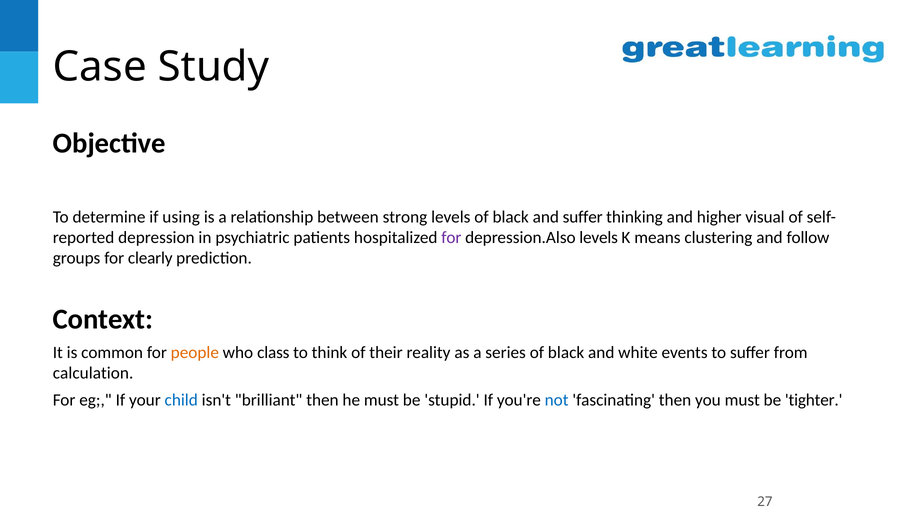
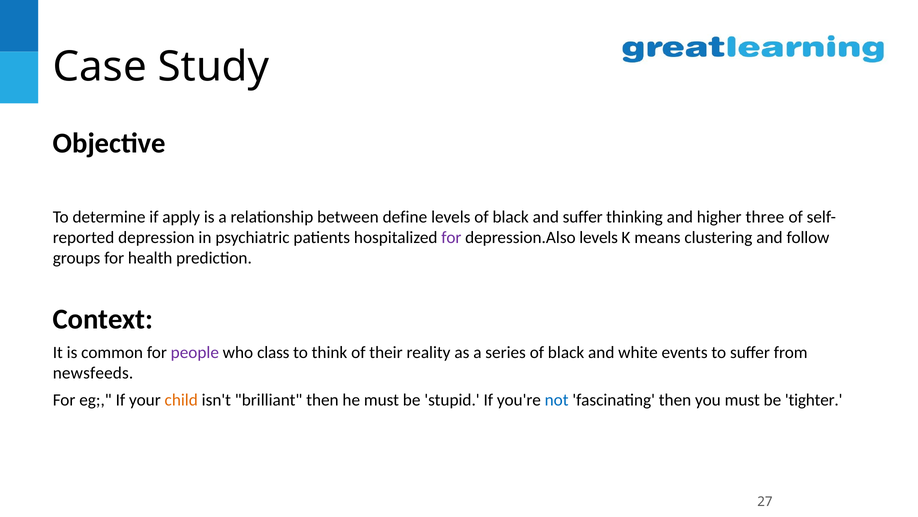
using: using -> apply (181, 217)
strong: strong -> define (405, 217)
visual: visual -> three (765, 217)
clearly: clearly -> health (150, 258)
people colour: orange -> purple (195, 352)
calculation: calculation -> newsfeeds (93, 373)
child colour: blue -> orange (181, 399)
